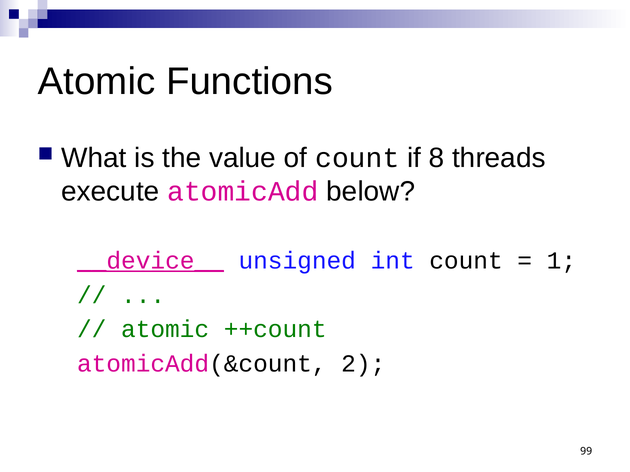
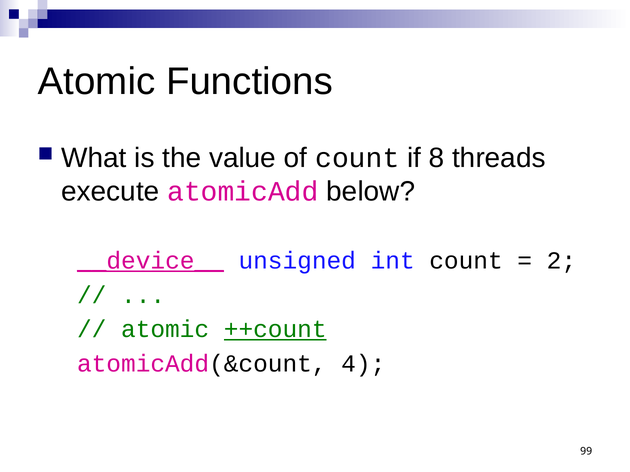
1: 1 -> 2 (561, 261)
++count underline: none -> present (275, 330)
2: 2 -> 4 (363, 364)
